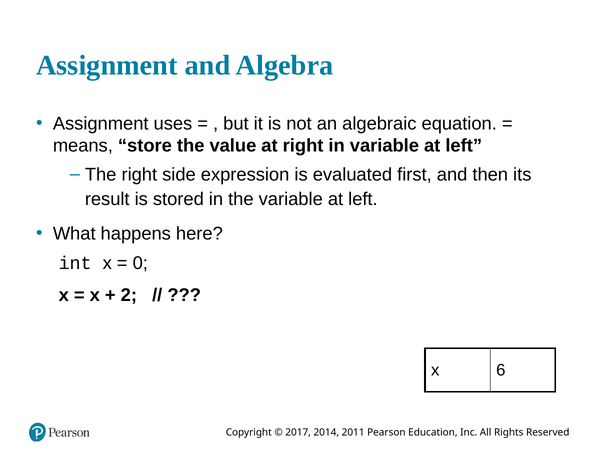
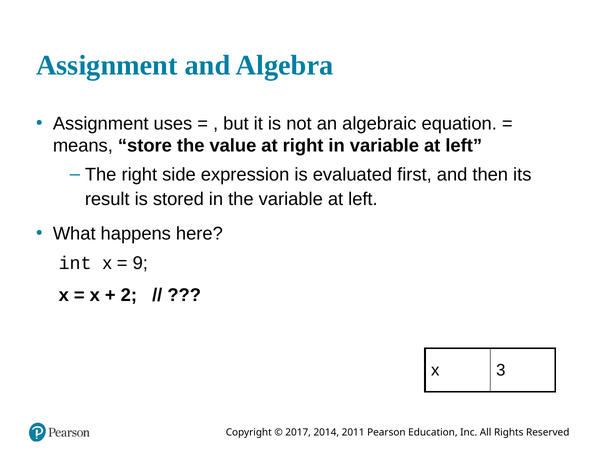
0: 0 -> 9 (140, 263)
6: 6 -> 3 (501, 370)
